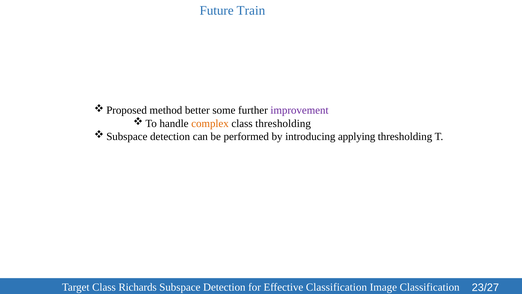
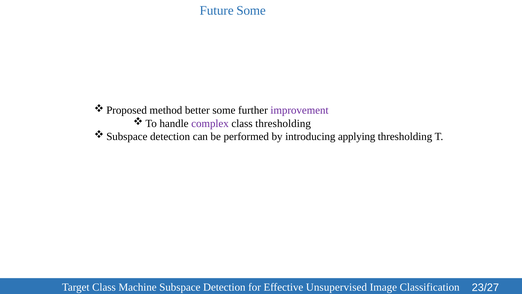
Future Train: Train -> Some (251, 11)
complex colour: orange -> purple (210, 123)
Richards: Richards -> Machine (138, 287)
Effective Classification: Classification -> Unsupervised (336, 287)
